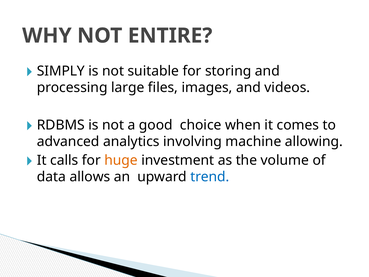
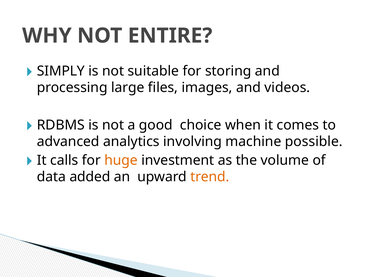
allowing: allowing -> possible (314, 141)
allows: allows -> added (90, 177)
trend colour: blue -> orange (210, 177)
